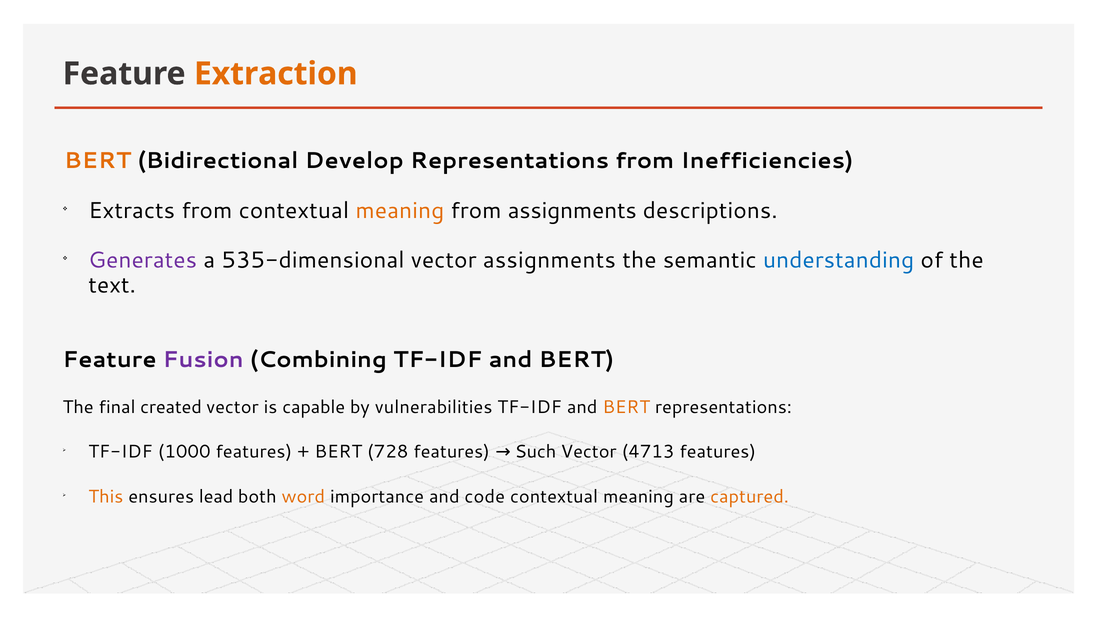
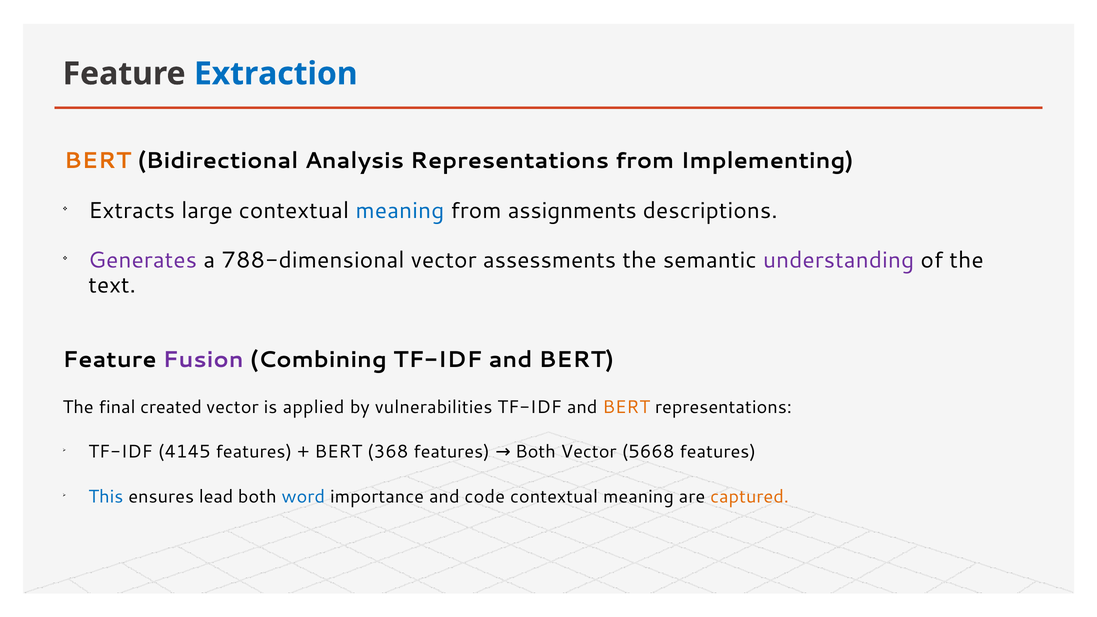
Extraction colour: orange -> blue (276, 74)
Develop: Develop -> Analysis (354, 161)
Inefficiencies: Inefficiencies -> Implementing (767, 161)
Extracts from: from -> large (207, 211)
meaning colour: orange -> blue (400, 211)
535-dimensional: 535-dimensional -> 788-dimensional (313, 260)
vector assignments: assignments -> assessments (549, 260)
understanding colour: blue -> purple (839, 260)
capable: capable -> applied (314, 407)
1000: 1000 -> 4145 (184, 452)
728: 728 -> 368 (388, 452)
features Such: Such -> Both (535, 452)
4713: 4713 -> 5668 (648, 452)
This colour: orange -> blue (106, 497)
word colour: orange -> blue (303, 497)
